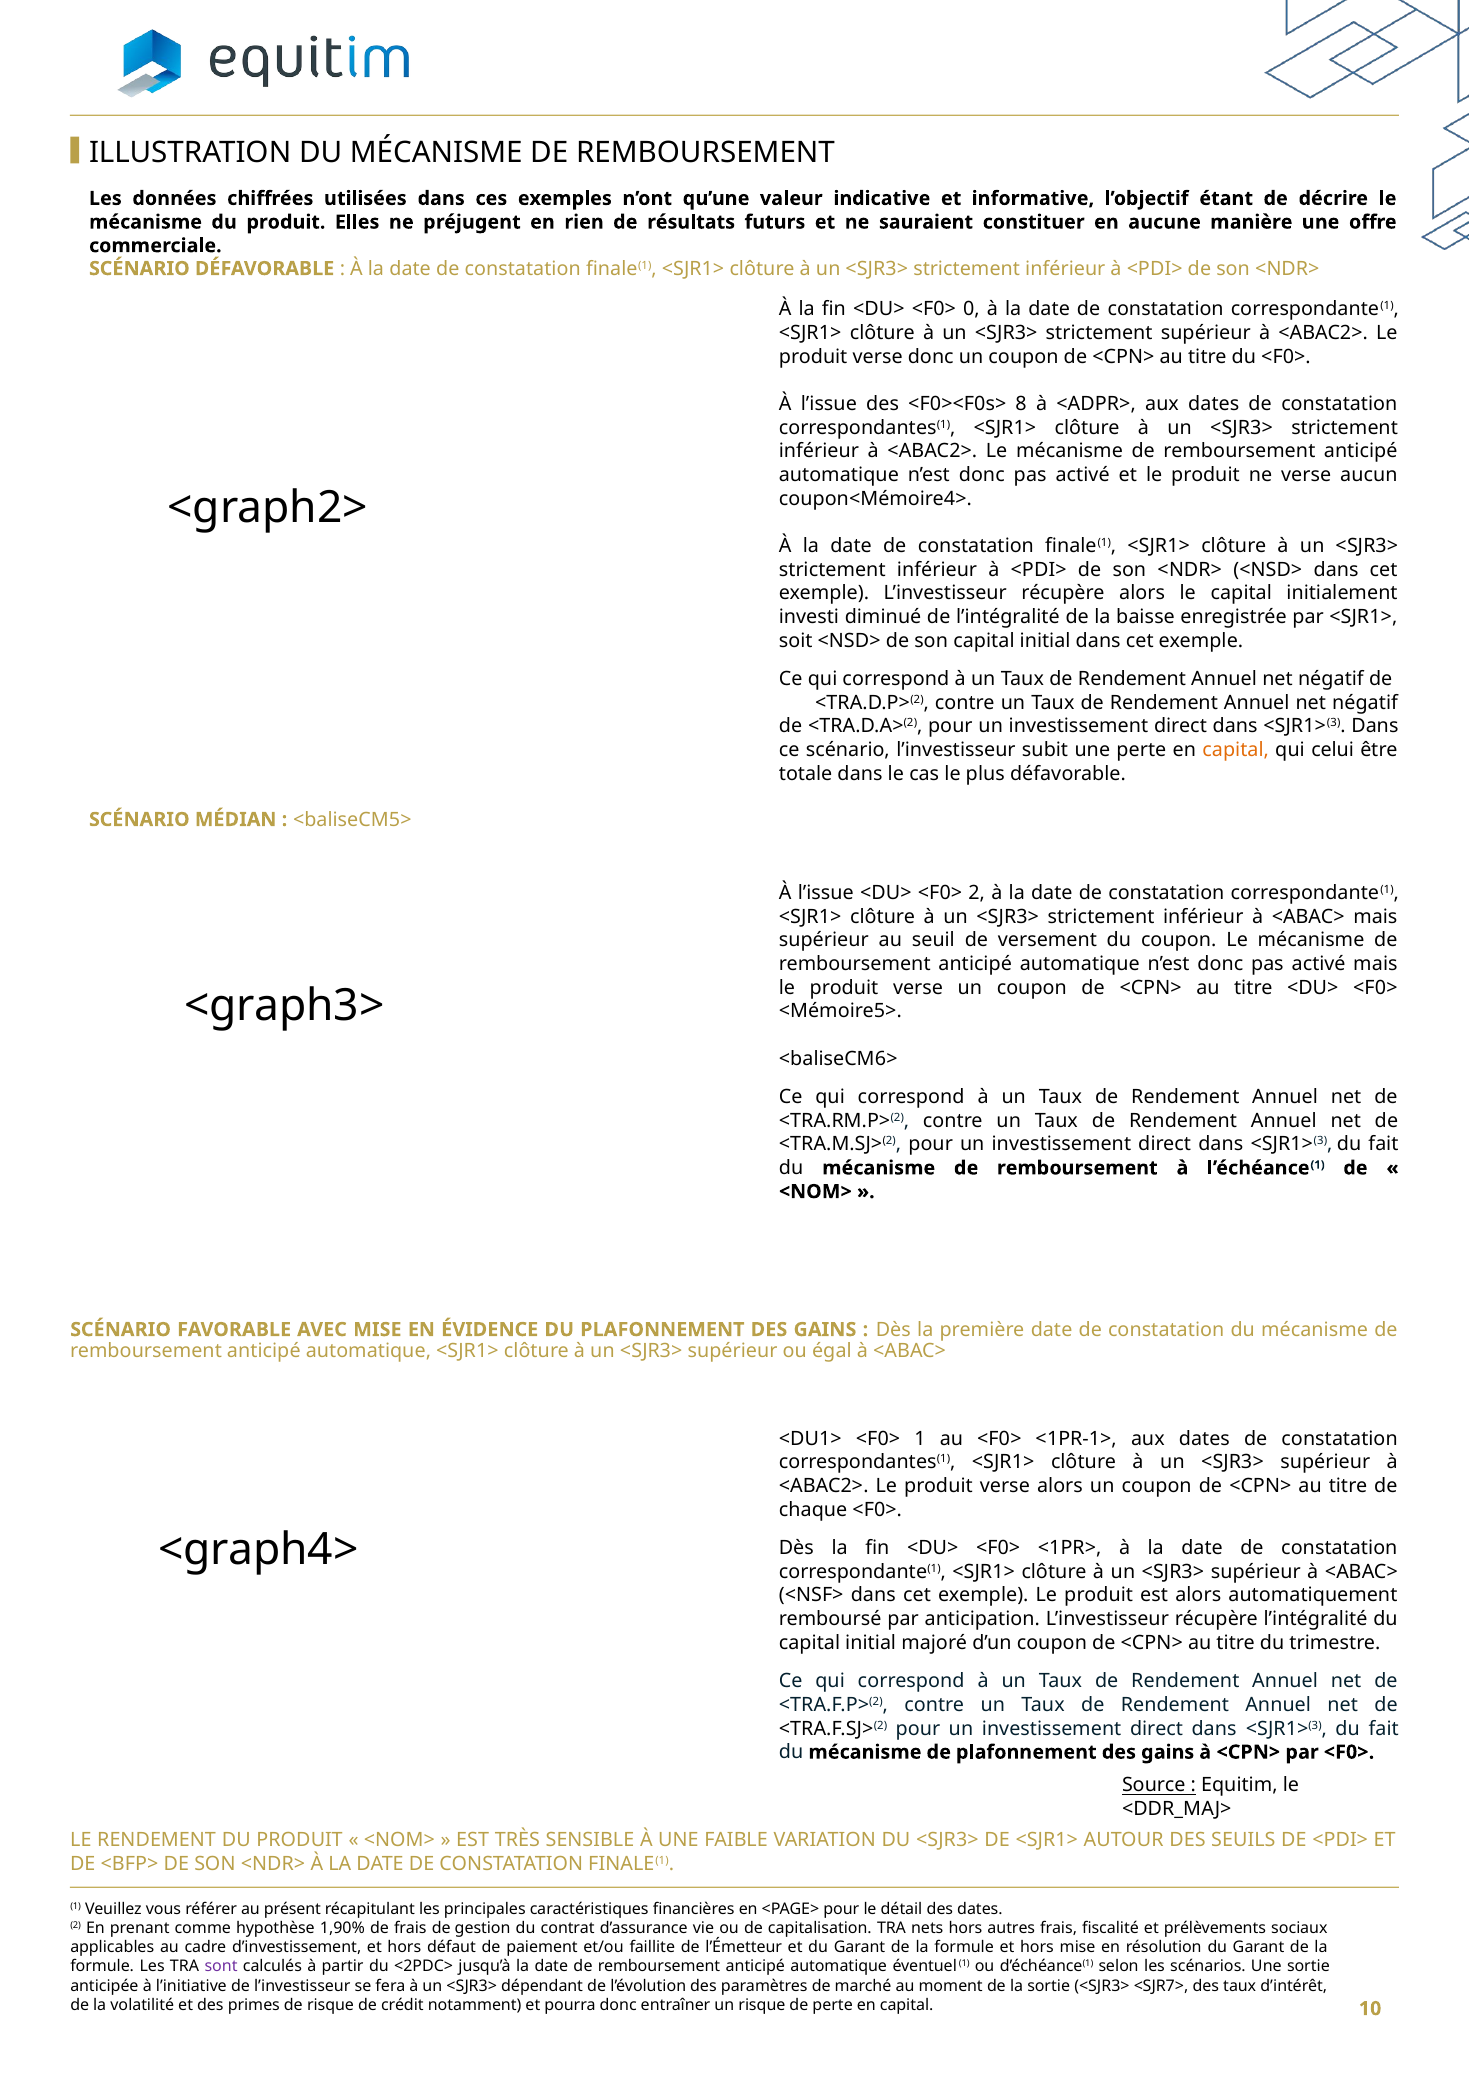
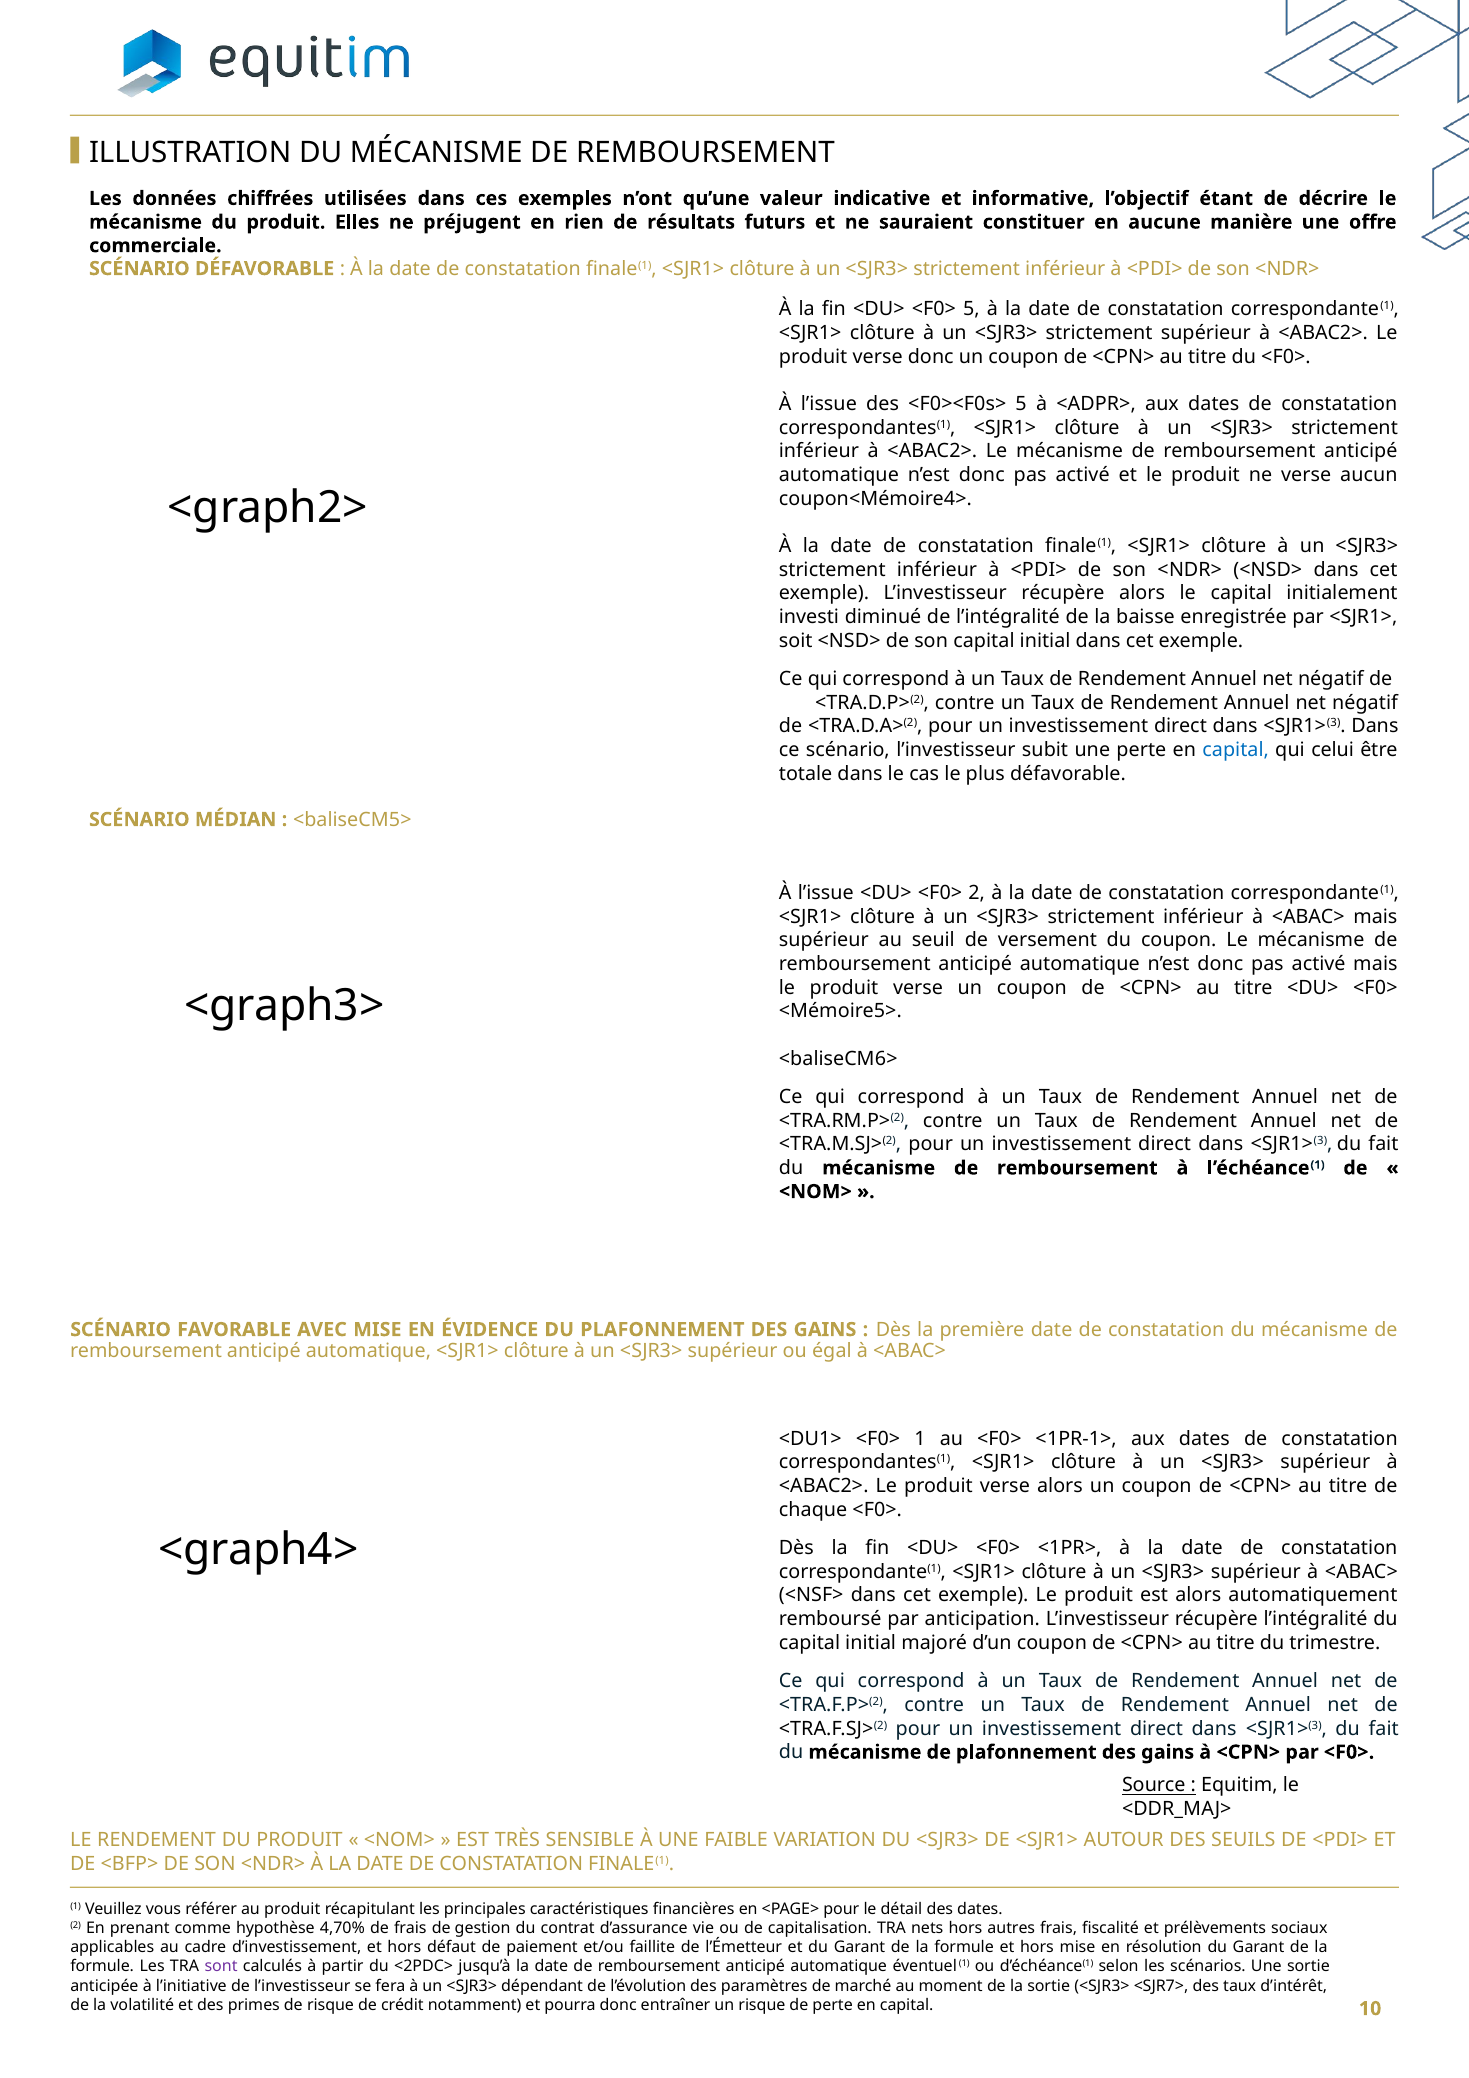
<F0> 0: 0 -> 5 (971, 309)
<F0><F0s> 8: 8 -> 5 (1021, 404)
capital colour: orange -> blue (1236, 750)
au présent: présent -> produit (292, 1908)
1,90%: 1,90% -> 4,70% (342, 1928)
